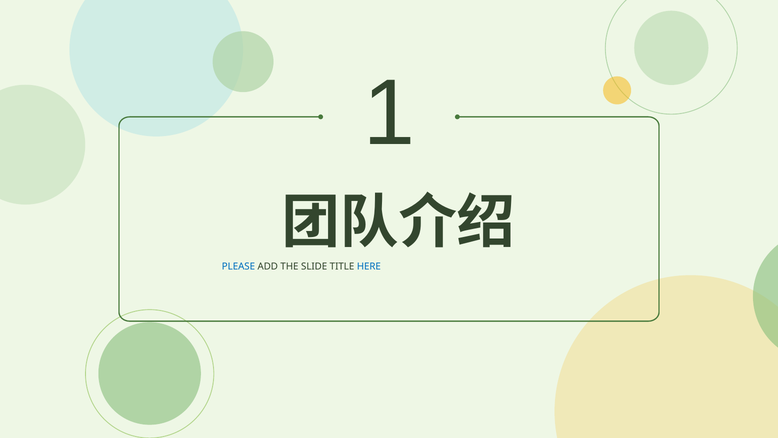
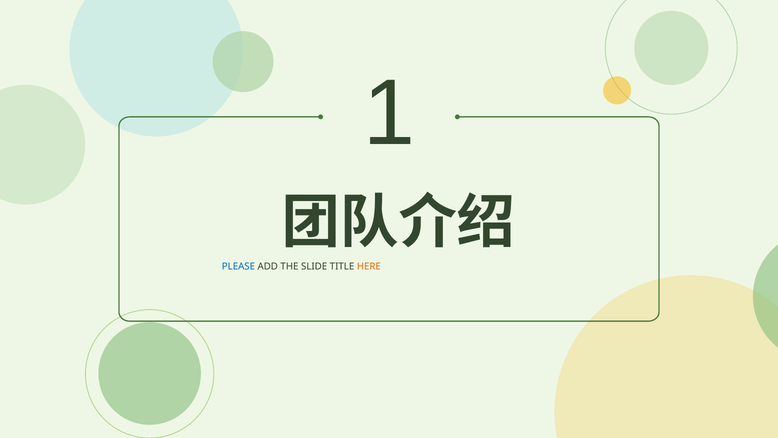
HERE colour: blue -> orange (369, 266)
